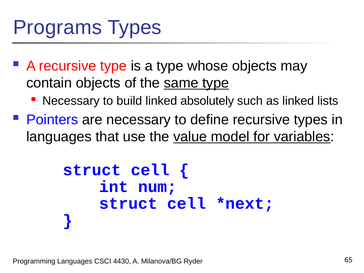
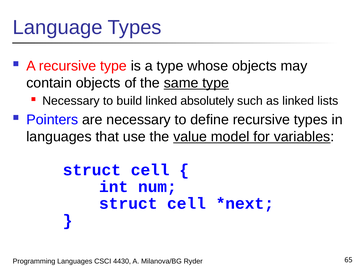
Programs: Programs -> Language (58, 27)
